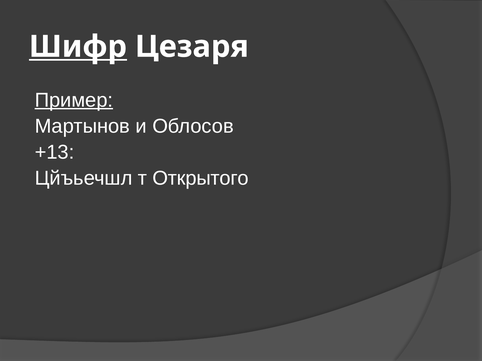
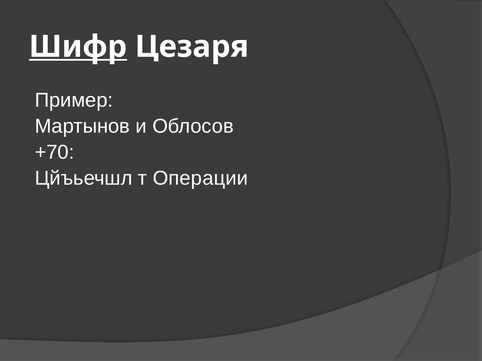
Пример underline: present -> none (74, 100)
+13: +13 -> +70 (55, 152)
Открытого: Открытого -> Операции (200, 179)
